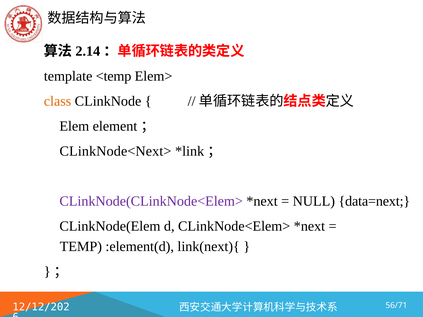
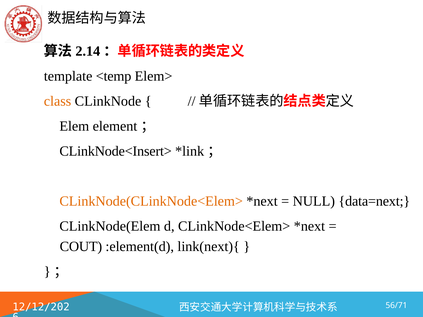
CLinkNode<Next>: CLinkNode<Next> -> CLinkNode<Insert> (116, 151)
CLinkNode(CLinkNode<Elem> colour: purple -> orange (151, 201)
TEMP: TEMP -> COUT (81, 247)
